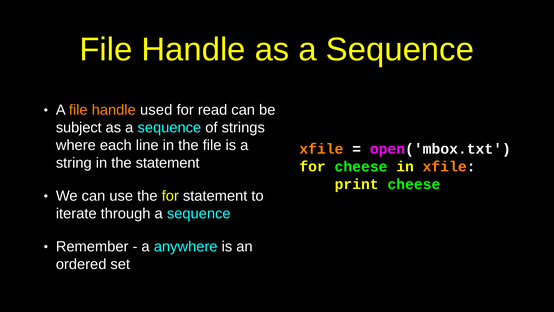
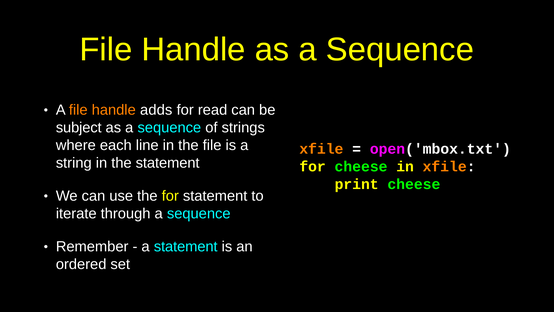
used: used -> adds (156, 110)
a anywhere: anywhere -> statement (186, 246)
